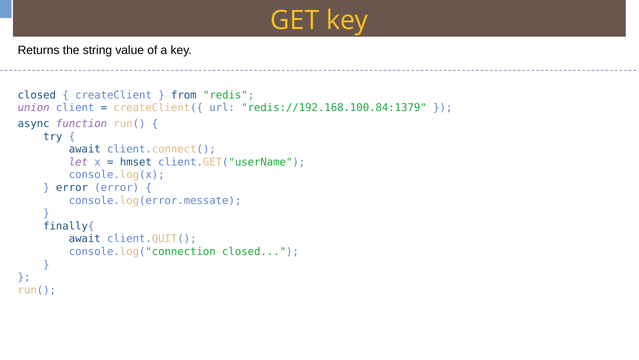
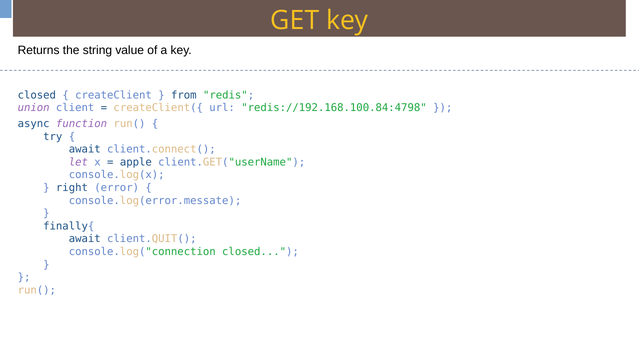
redis://192.168.100.84:1379: redis://192.168.100.84:1379 -> redis://192.168.100.84:4798 (334, 108)
hmset: hmset -> apple (136, 162)
error: error -> right (72, 187)
